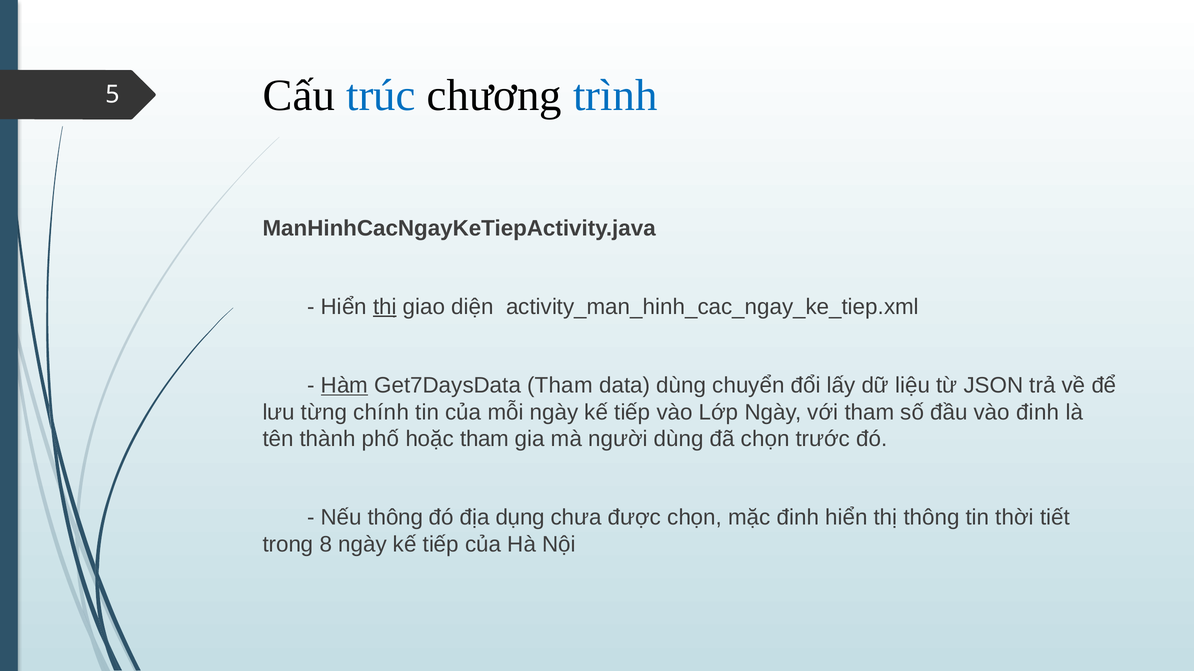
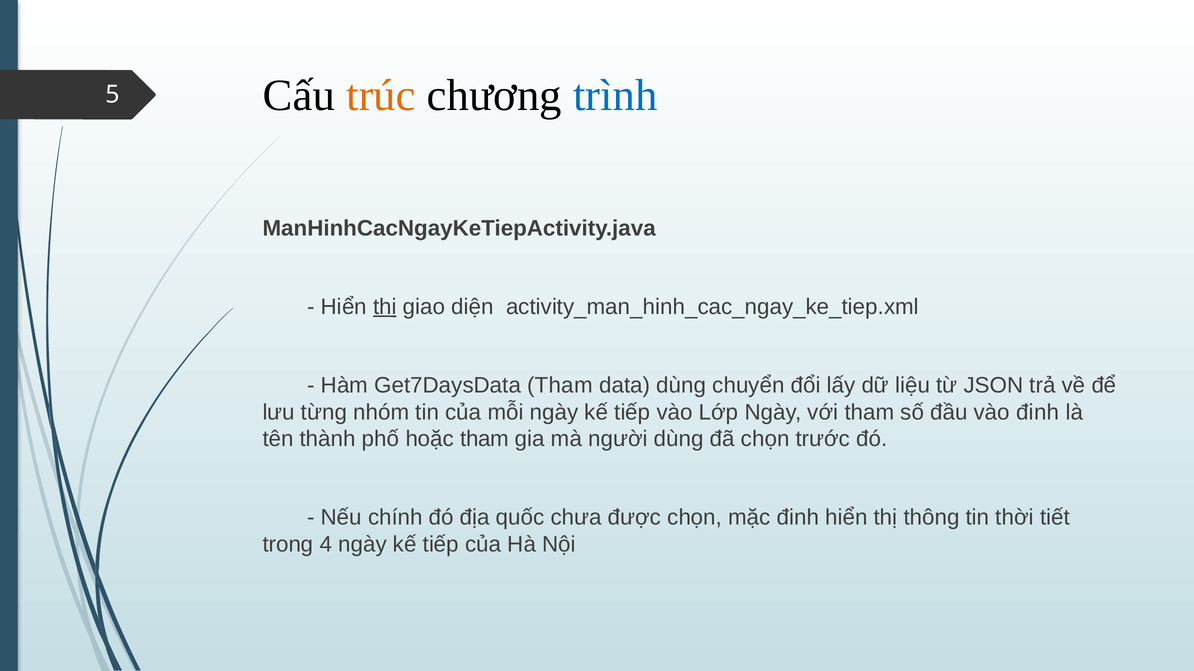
trúc colour: blue -> orange (381, 96)
Hàm underline: present -> none (344, 386)
chính: chính -> nhóm (381, 413)
Nếu thông: thông -> chính (395, 518)
dụng: dụng -> quốc (520, 518)
8: 8 -> 4 (326, 545)
